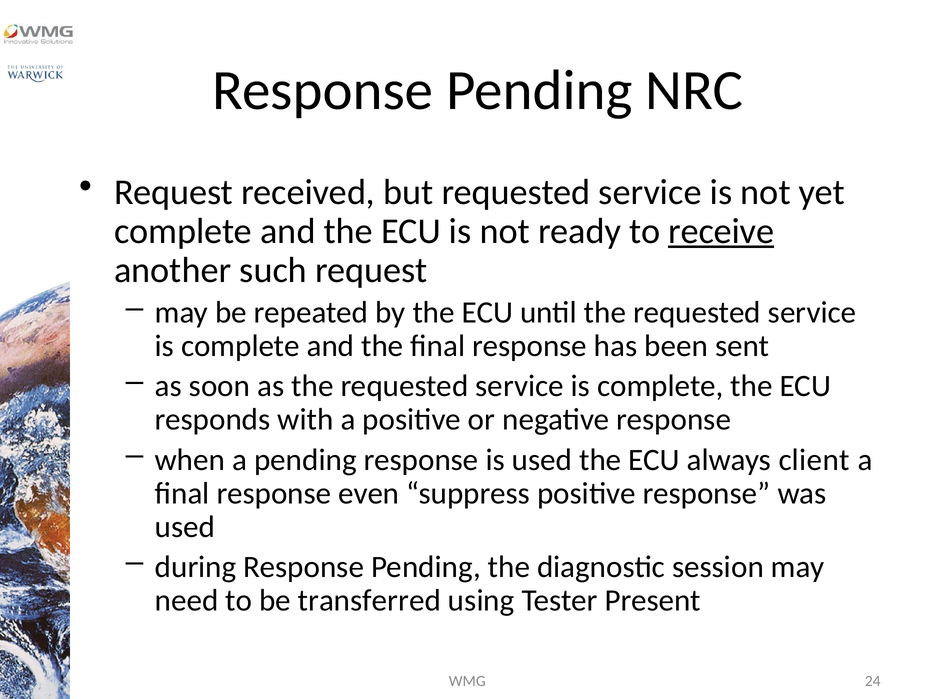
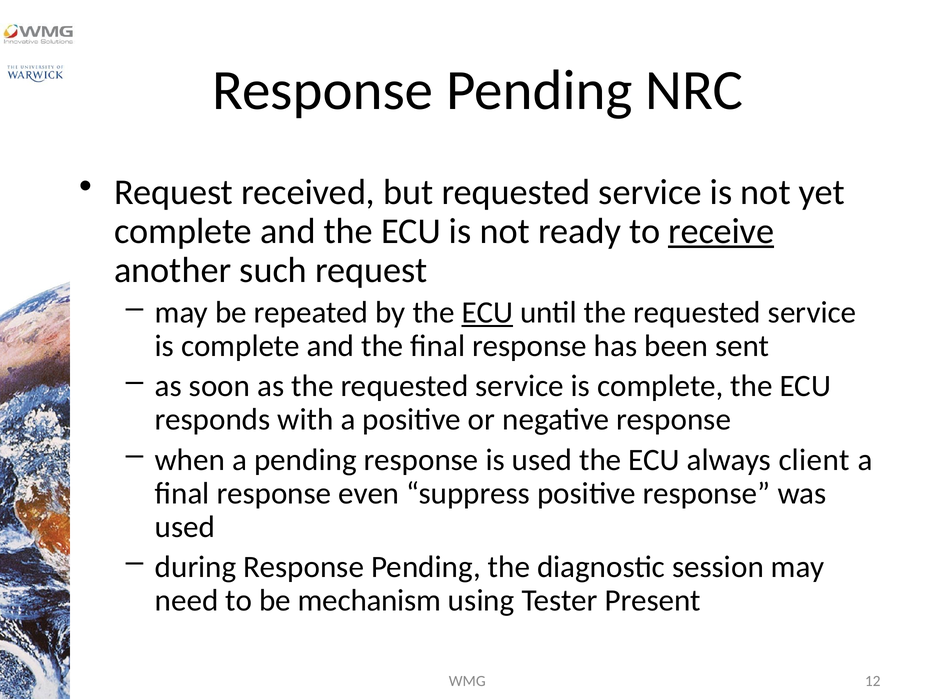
ECU underline: none -> present (487, 313)
transferred: transferred -> mechanism (369, 601)
24: 24 -> 12 (873, 682)
